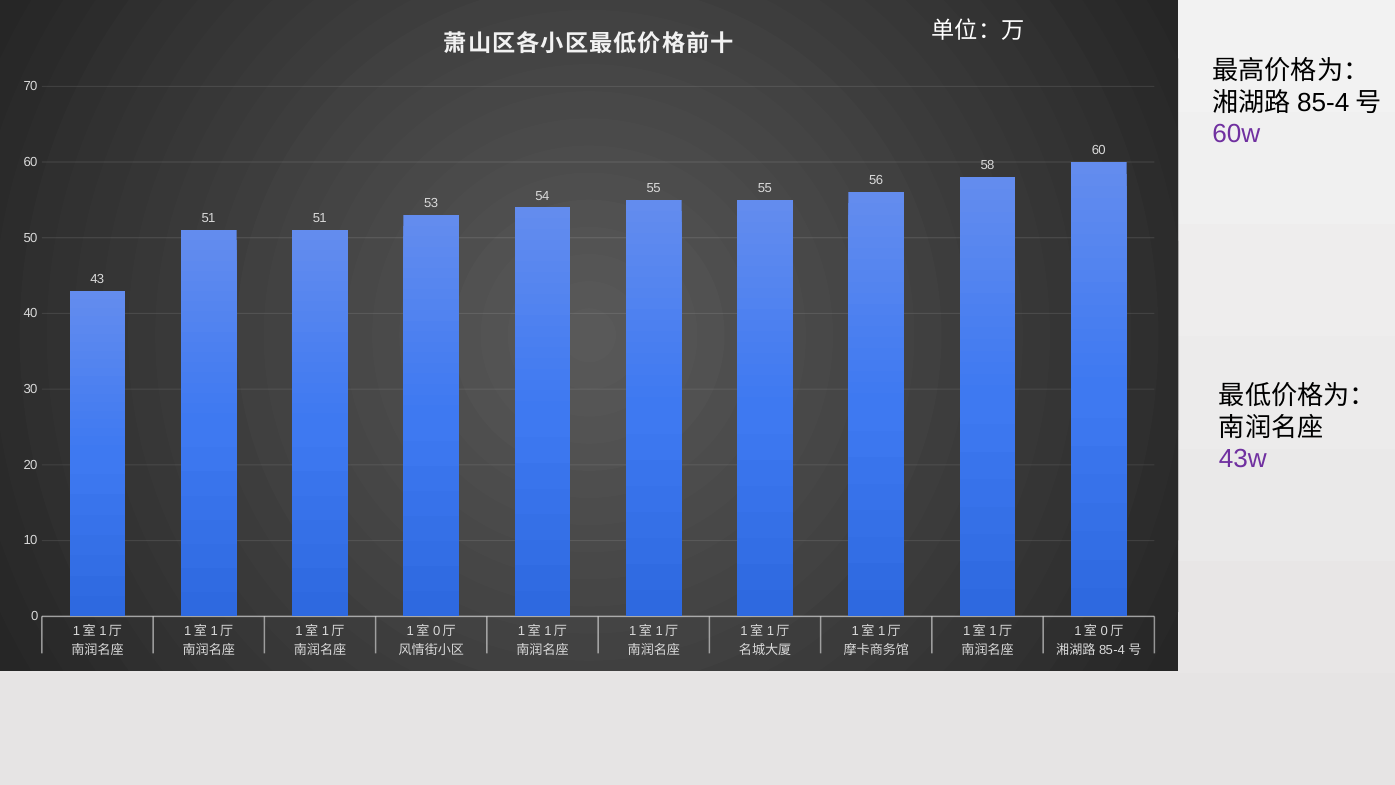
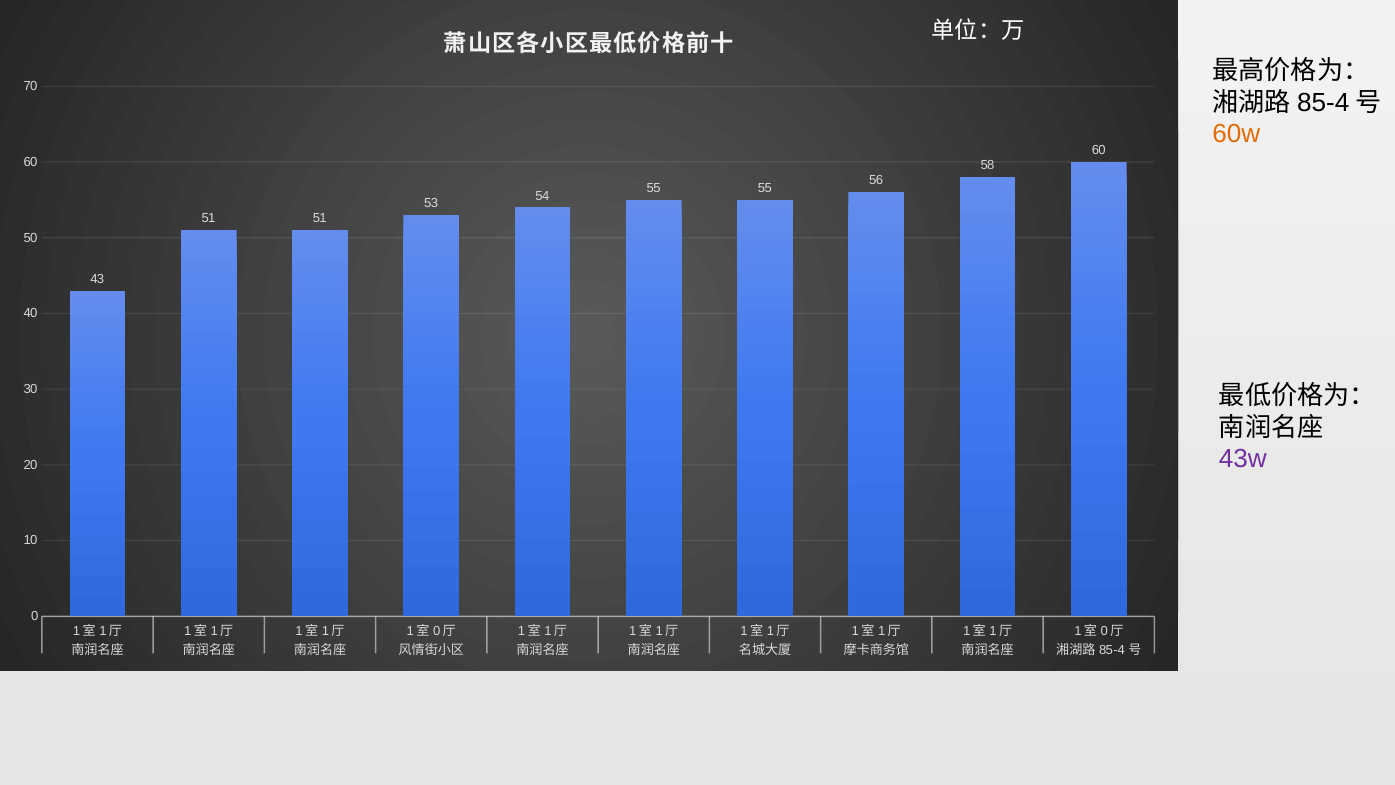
60w colour: purple -> orange (1236, 134)
